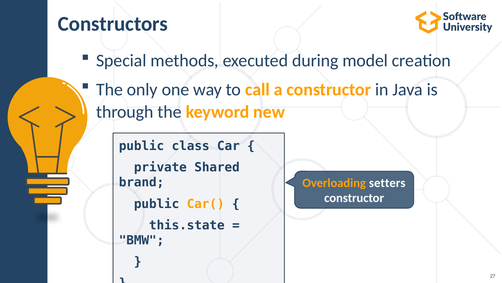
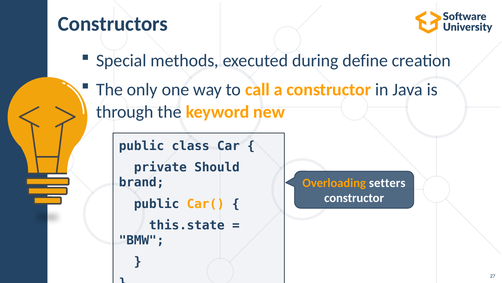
model: model -> define (365, 61)
Shared: Shared -> Should (217, 167)
